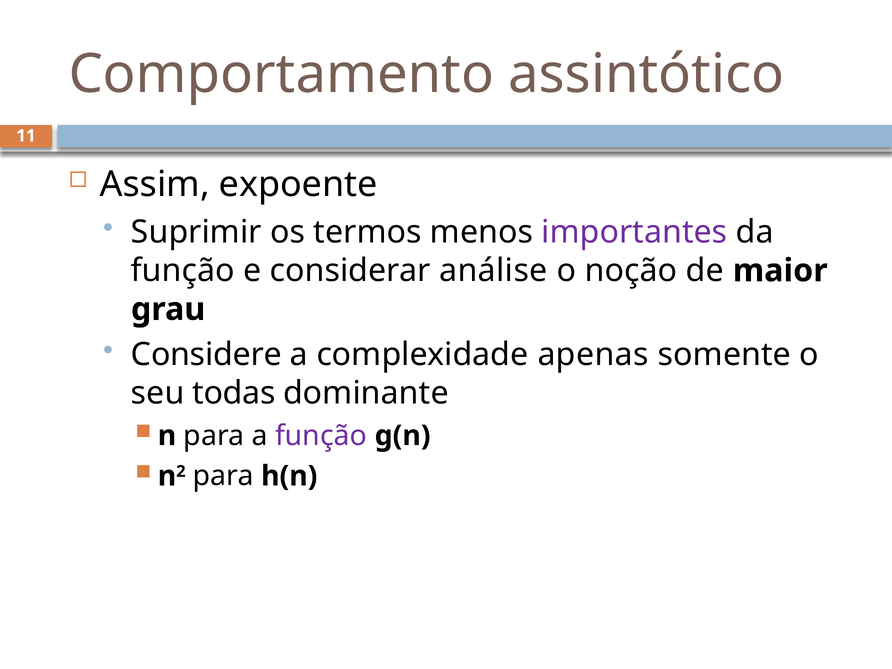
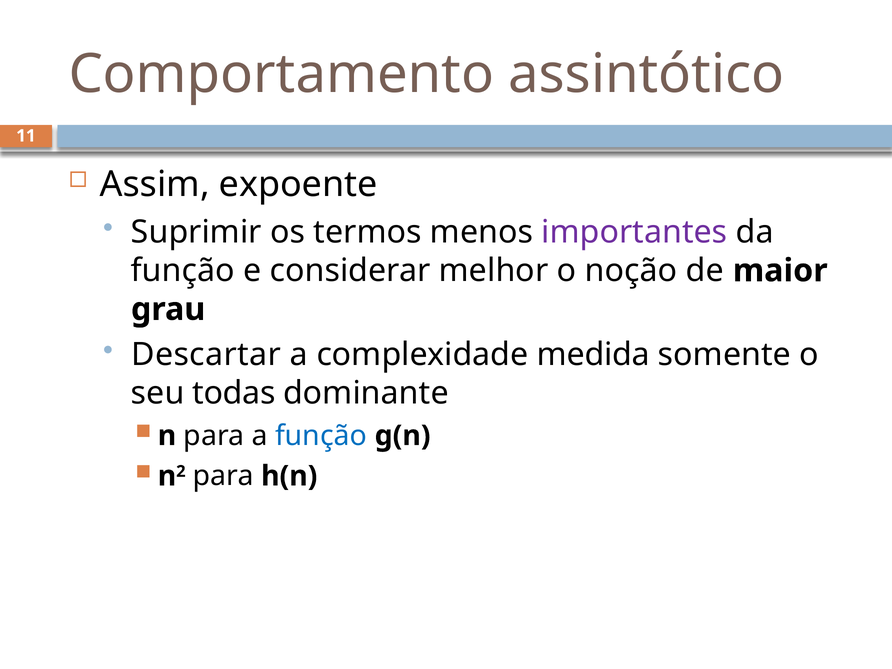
análise: análise -> melhor (494, 271)
Considere: Considere -> Descartar (206, 355)
apenas: apenas -> medida (593, 355)
função colour: purple -> blue (321, 436)
